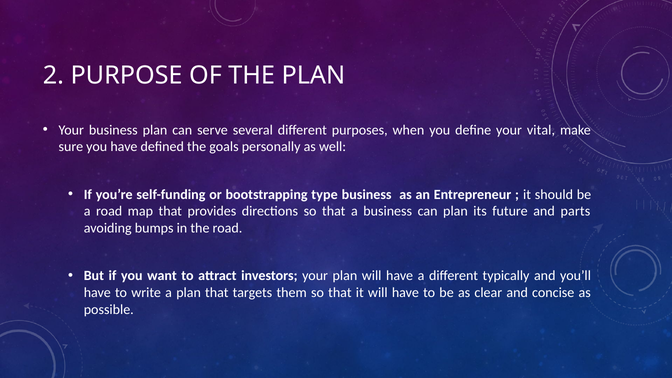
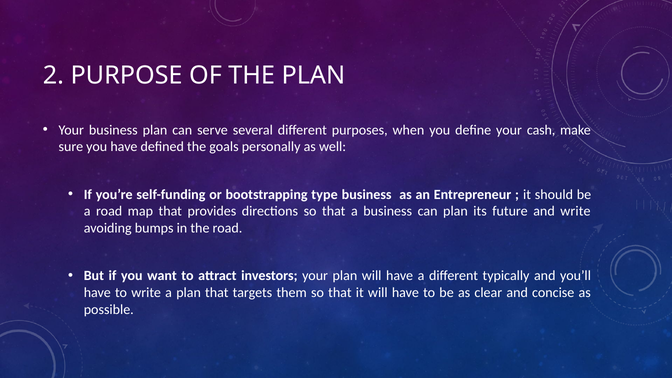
vital: vital -> cash (541, 130)
and parts: parts -> write (575, 211)
